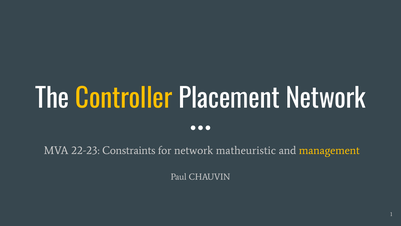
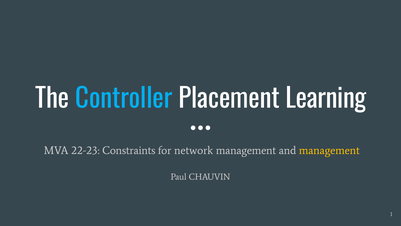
Controller colour: yellow -> light blue (124, 99)
Placement Network: Network -> Learning (326, 99)
network matheuristic: matheuristic -> management (246, 150)
